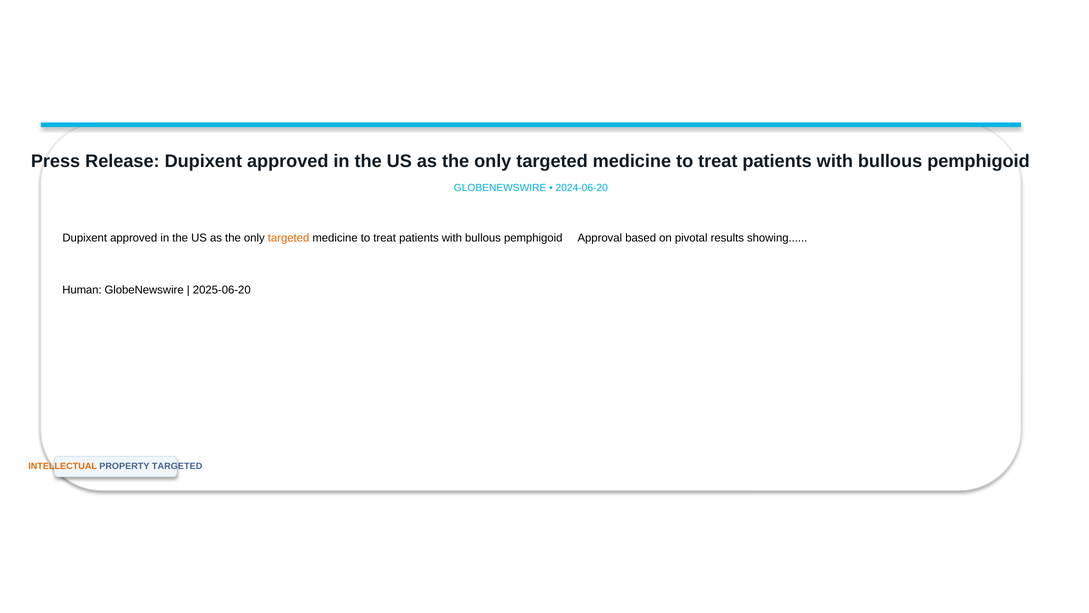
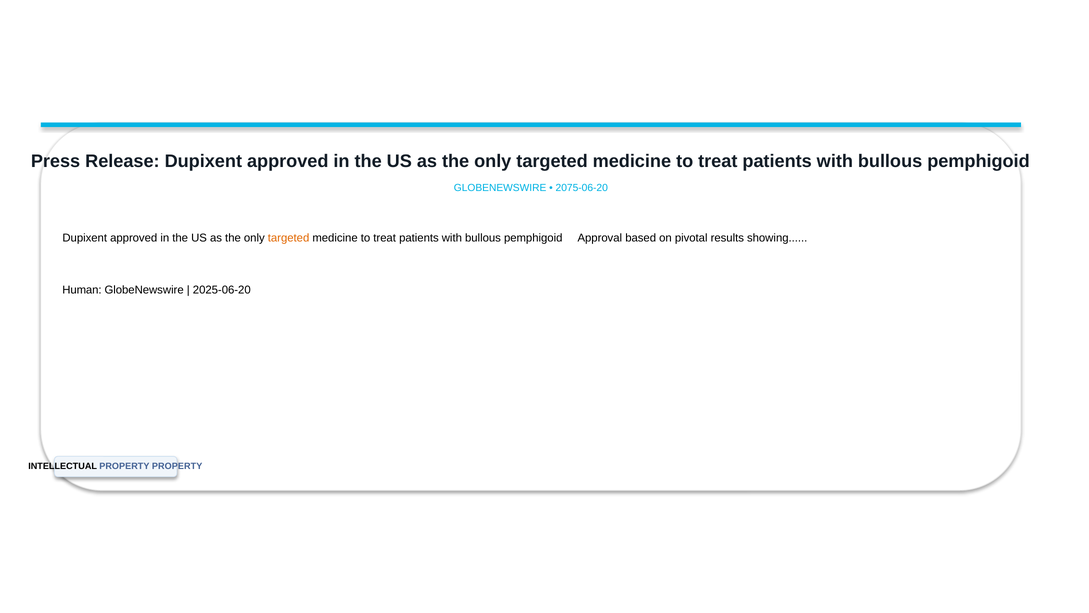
2024-06-20: 2024-06-20 -> 2075-06-20 (582, 188)
INTELLECTUAL colour: orange -> black (63, 466)
PROPERTY TARGETED: TARGETED -> PROPERTY (177, 466)
